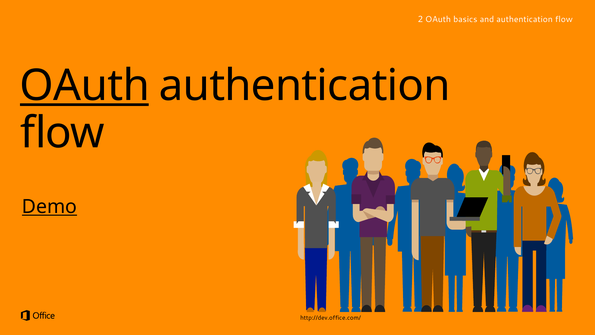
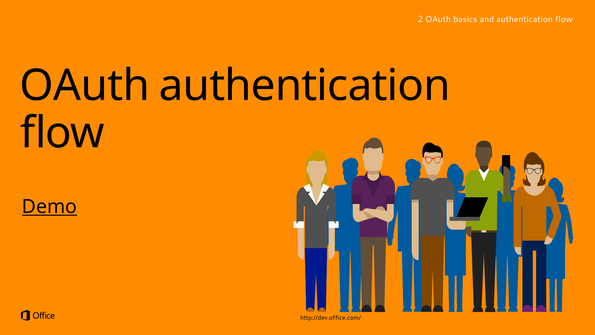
OAuth underline: present -> none (85, 86)
